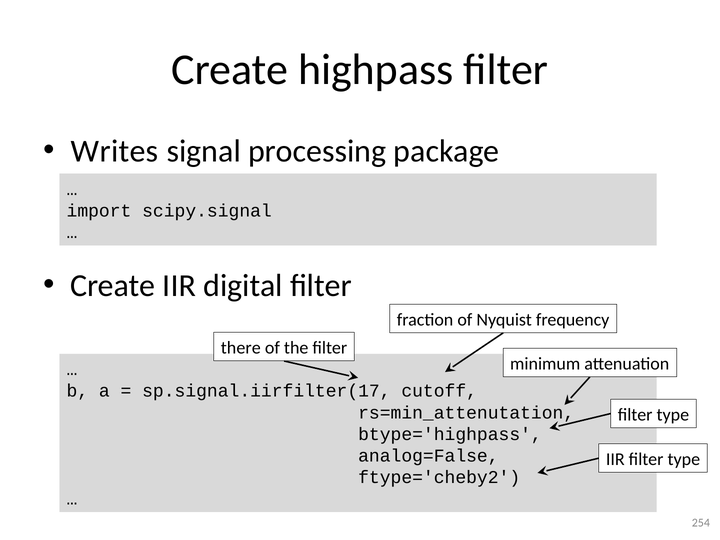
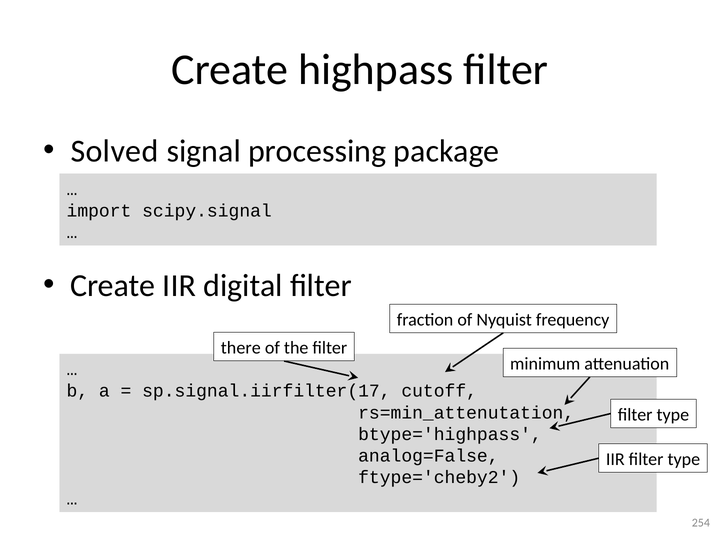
Writes: Writes -> Solved (115, 151)
